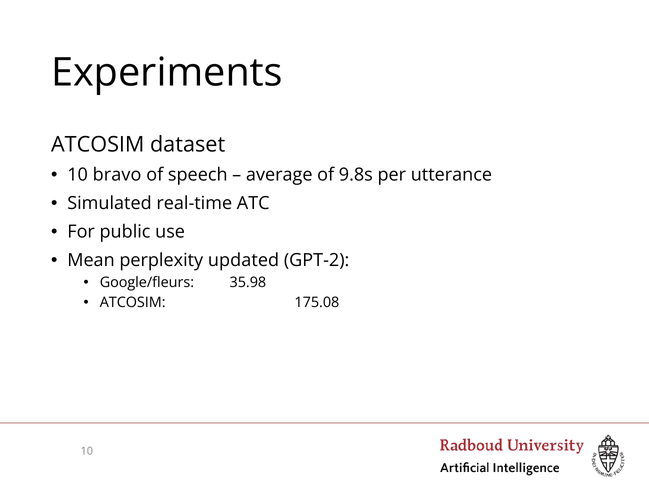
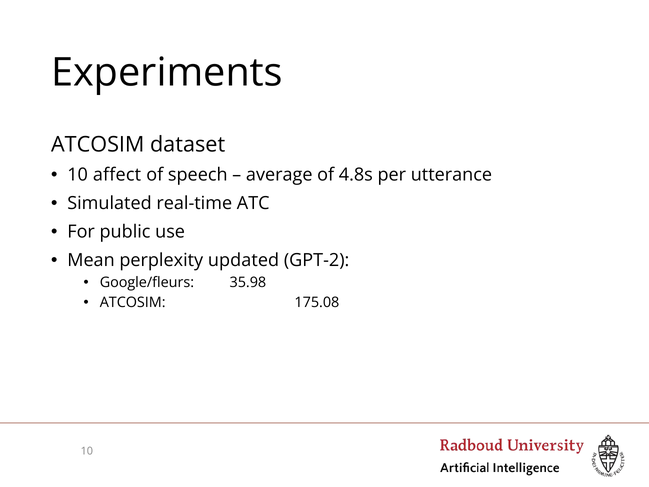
bravo: bravo -> affect (117, 175)
9.8s: 9.8s -> 4.8s (356, 175)
